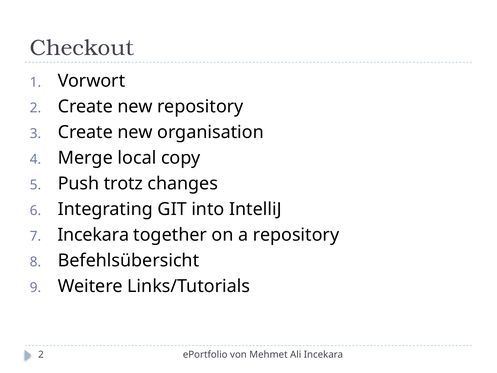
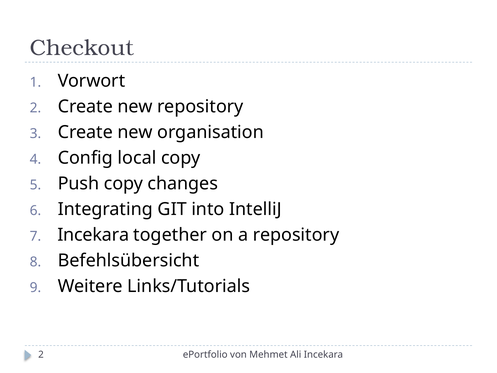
Merge: Merge -> Config (85, 158)
Push trotz: trotz -> copy (123, 183)
